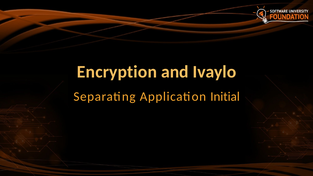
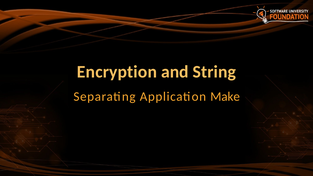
Ivaylo: Ivaylo -> String (214, 72)
Initial: Initial -> Make (225, 97)
